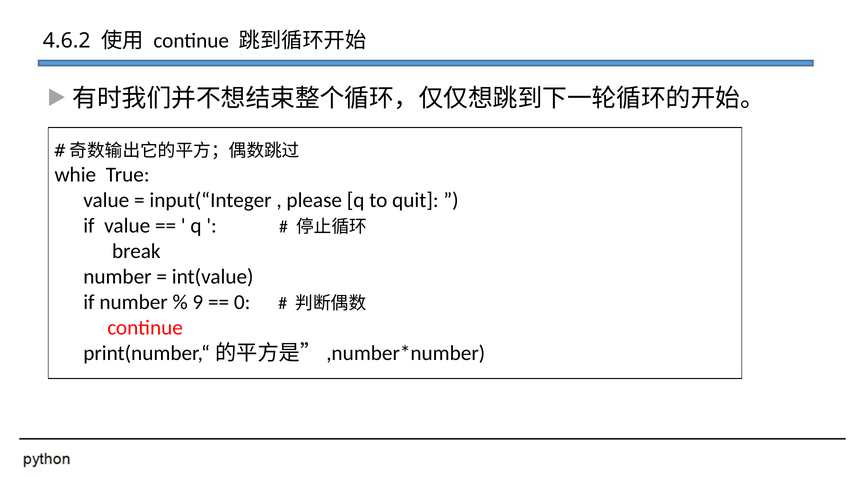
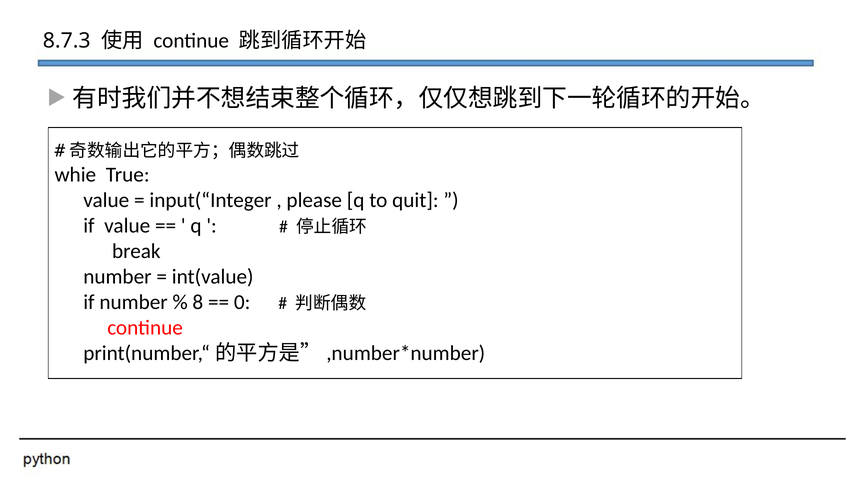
4.6.2: 4.6.2 -> 8.7.3 (67, 40)
9: 9 -> 8 (198, 302)
